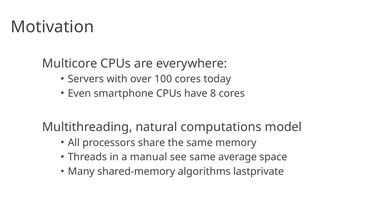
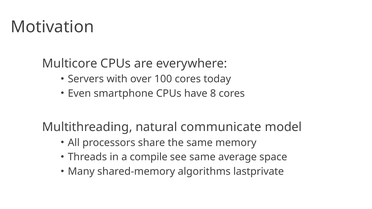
computations: computations -> communicate (221, 127)
manual: manual -> compile (149, 157)
